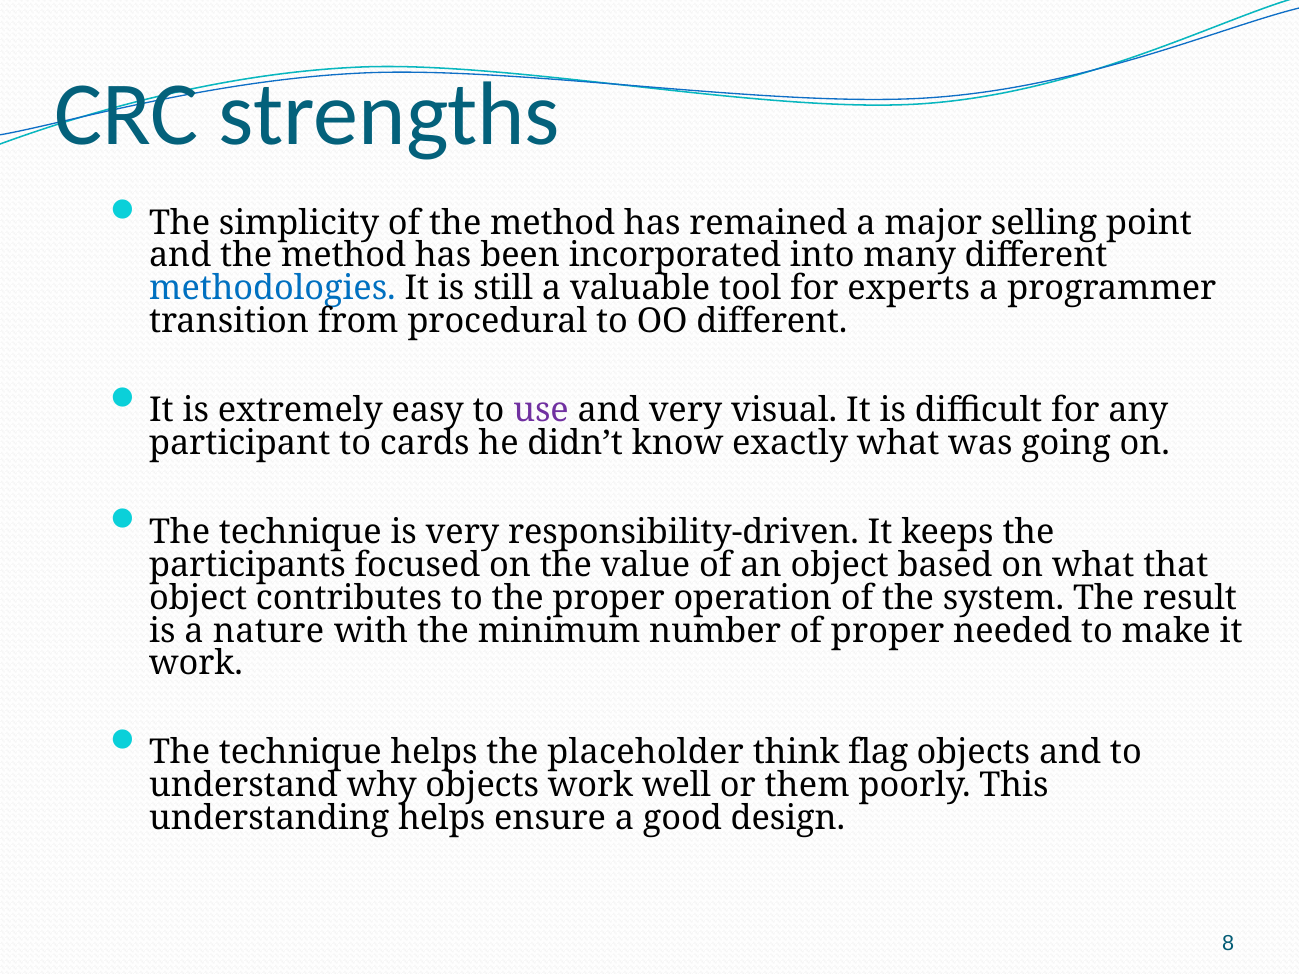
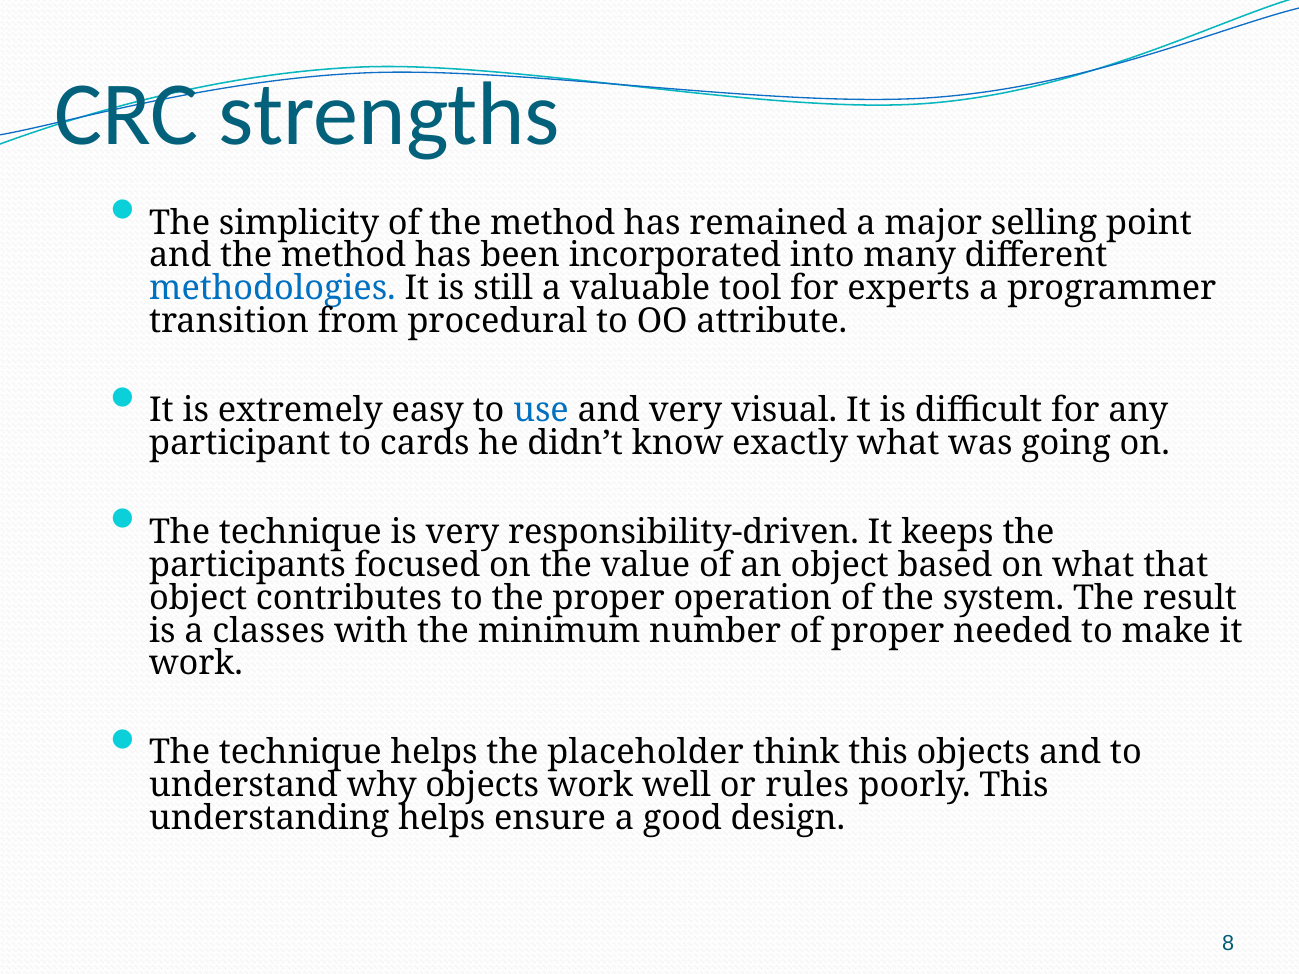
OO different: different -> attribute (772, 321)
use colour: purple -> blue (541, 410)
nature: nature -> classes (269, 631)
think flag: flag -> this (878, 753)
them: them -> rules (807, 786)
